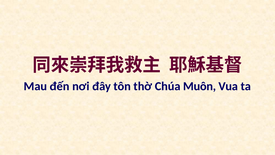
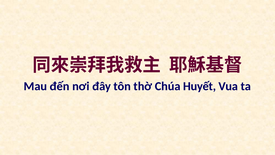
Muôn: Muôn -> Huyết (200, 86)
